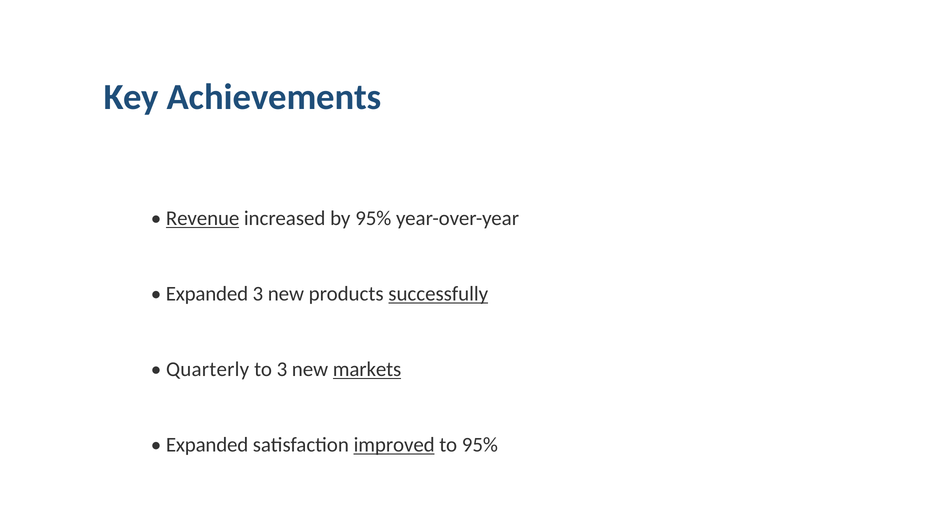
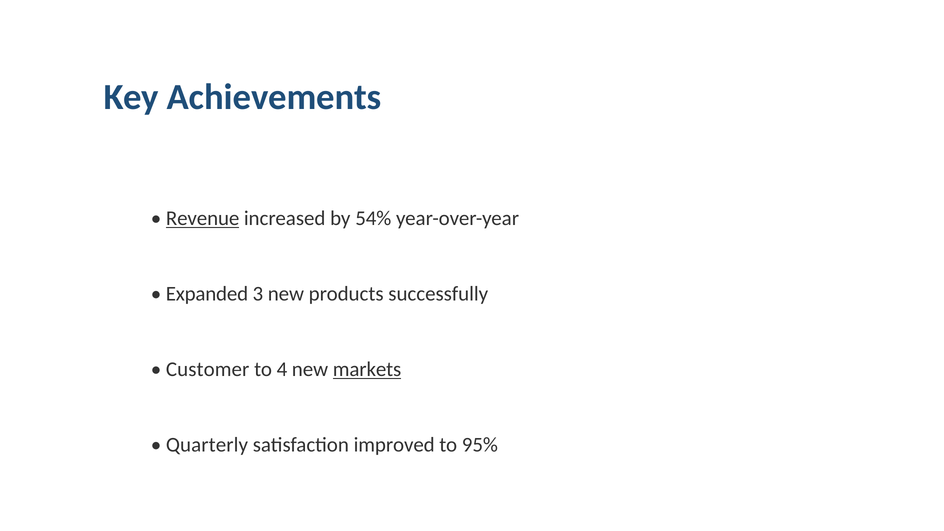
by 95%: 95% -> 54% (373, 219)
successfully underline: present -> none (438, 294)
Quarterly: Quarterly -> Customer (208, 370)
to 3: 3 -> 4 (282, 370)
Expanded: Expanded -> Quarterly (207, 445)
improved underline: present -> none (394, 445)
